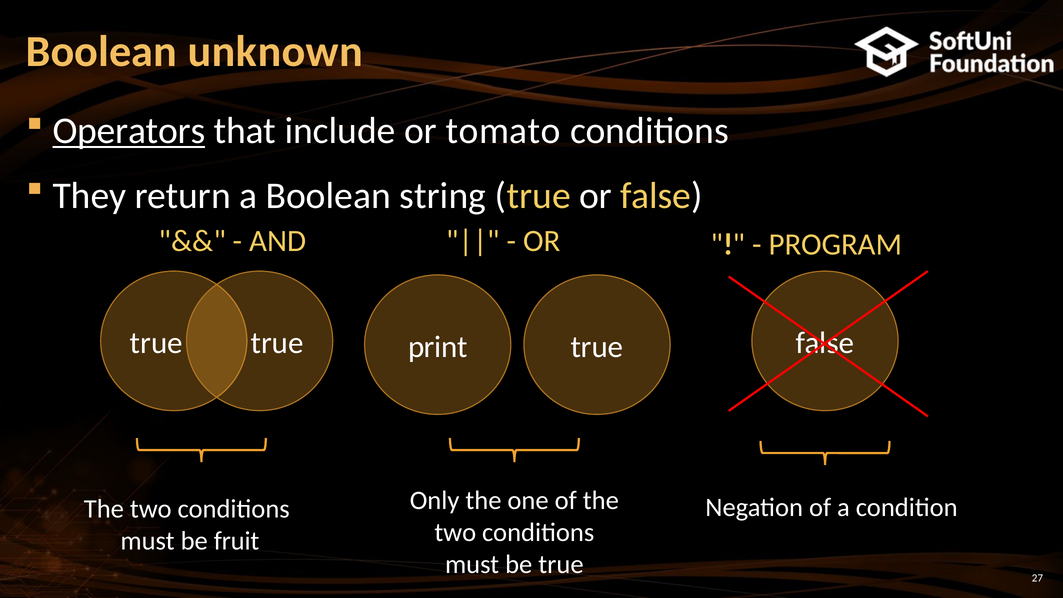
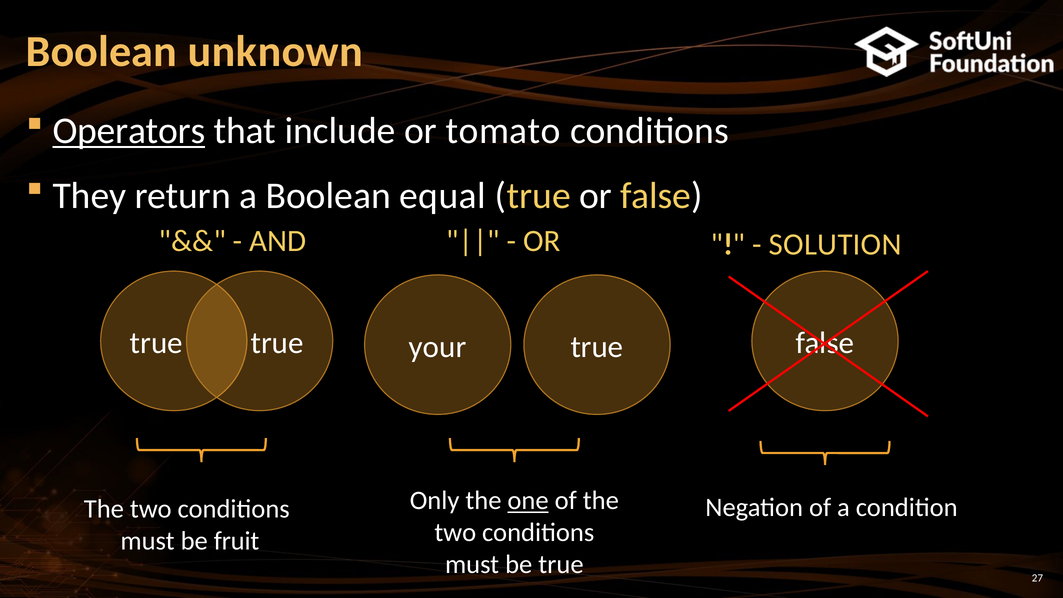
string: string -> equal (443, 196)
PROGRAM: PROGRAM -> SOLUTION (835, 245)
print: print -> your (438, 347)
one underline: none -> present (528, 501)
